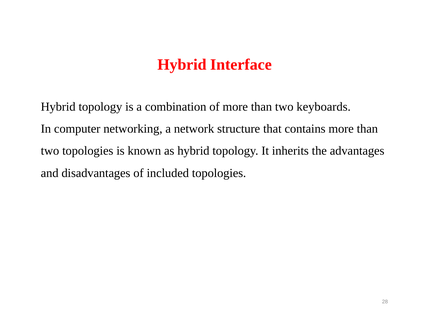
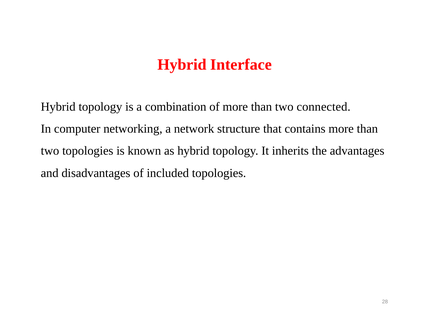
keyboards: keyboards -> connected (324, 107)
